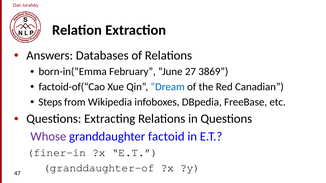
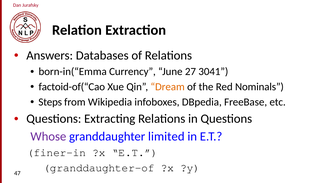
February: February -> Currency (132, 72)
3869: 3869 -> 3041 (213, 72)
Dream colour: blue -> orange (168, 87)
Canadian: Canadian -> Nominals (259, 87)
factoid: factoid -> limited (166, 137)
